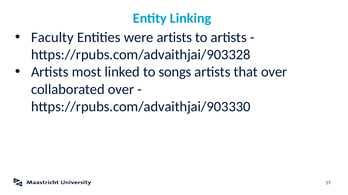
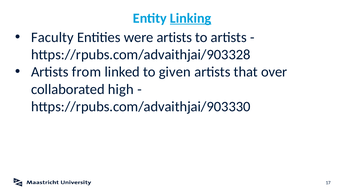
Linking underline: none -> present (191, 18)
most: most -> from (87, 72)
songs: songs -> given (175, 72)
collaborated over: over -> high (121, 90)
